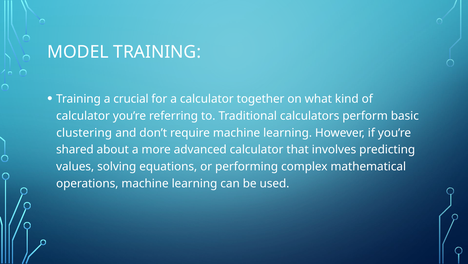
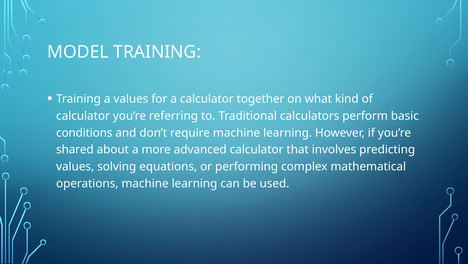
a crucial: crucial -> values (131, 99)
clustering: clustering -> conditions (84, 132)
